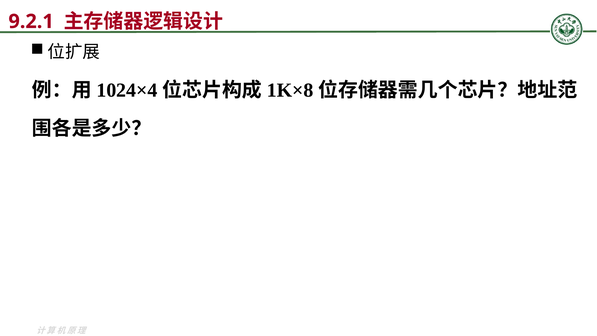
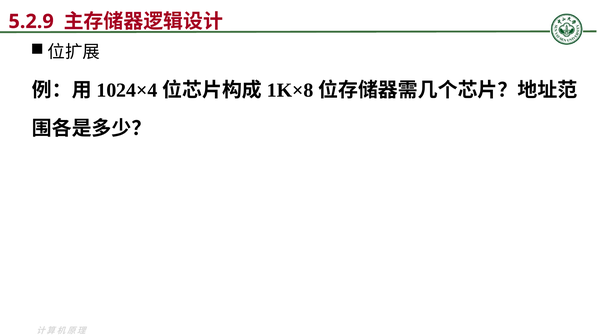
9.2.1: 9.2.1 -> 5.2.9 (31, 21)
